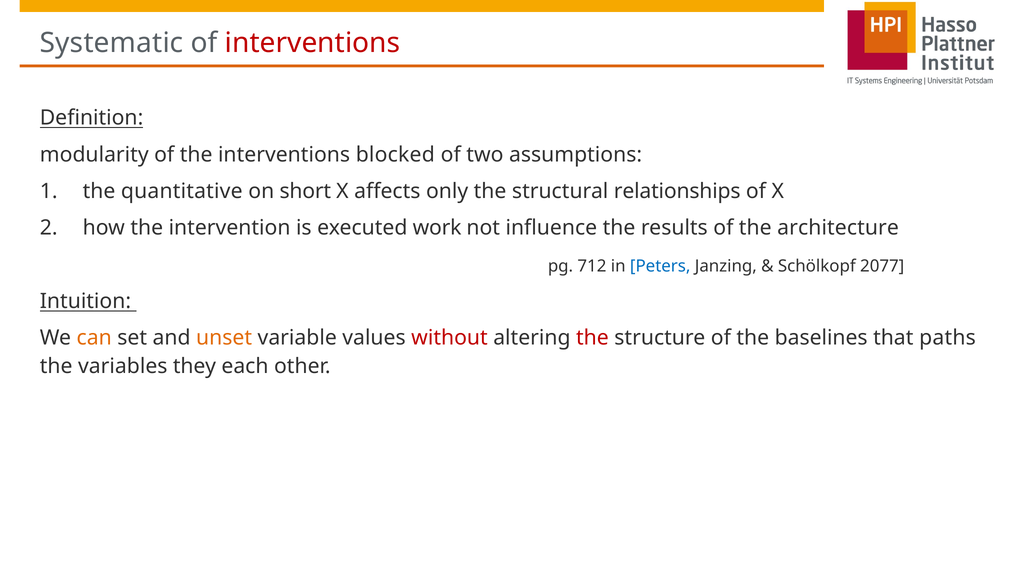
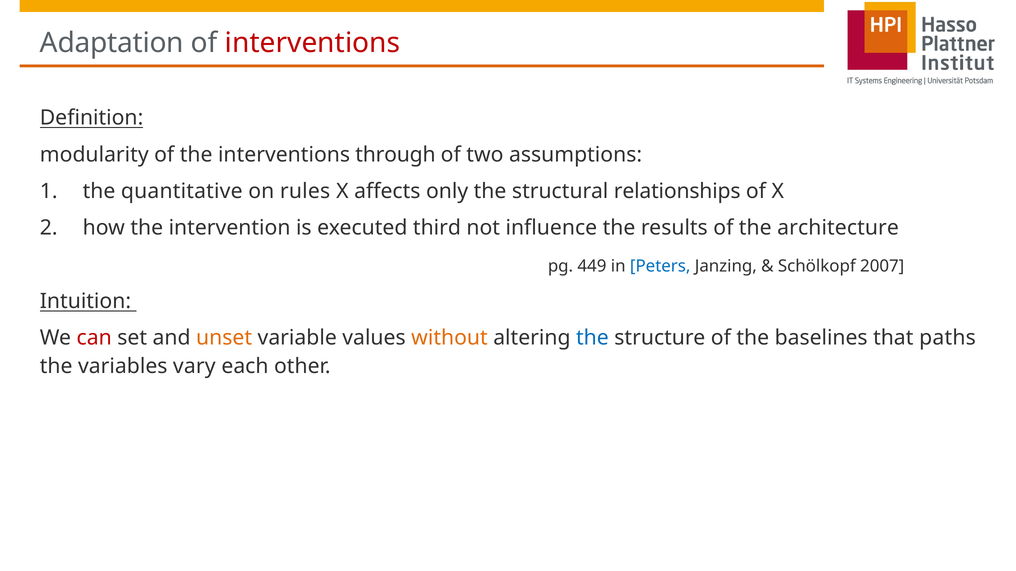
Systematic: Systematic -> Adaptation (112, 43)
blocked: blocked -> through (395, 155)
short: short -> rules (305, 191)
work: work -> third (437, 228)
712: 712 -> 449 (592, 266)
2077: 2077 -> 2007 (882, 266)
can colour: orange -> red (94, 338)
without colour: red -> orange (449, 338)
the colour: red -> blue (592, 338)
they: they -> vary (194, 366)
